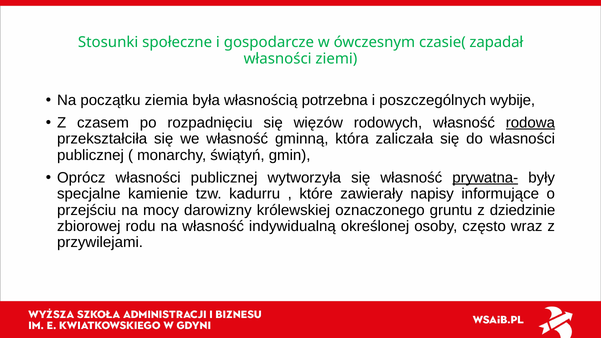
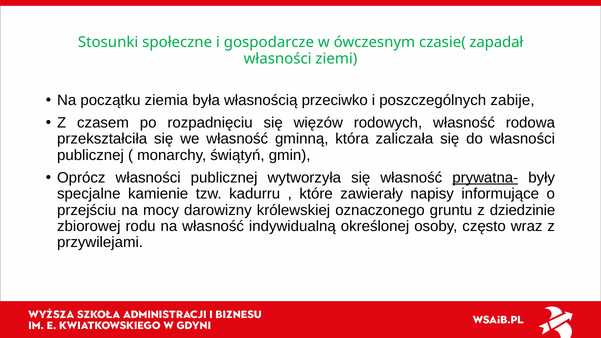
potrzebna: potrzebna -> przeciwko (335, 100)
wybije: wybije -> zabije (512, 100)
rodowa underline: present -> none (530, 123)
